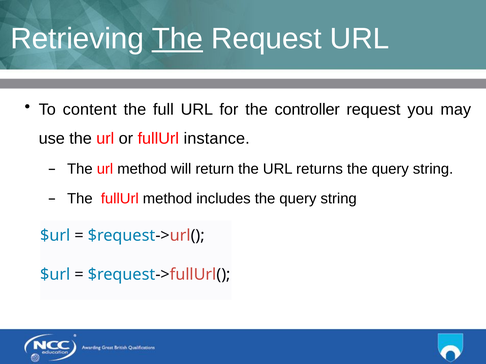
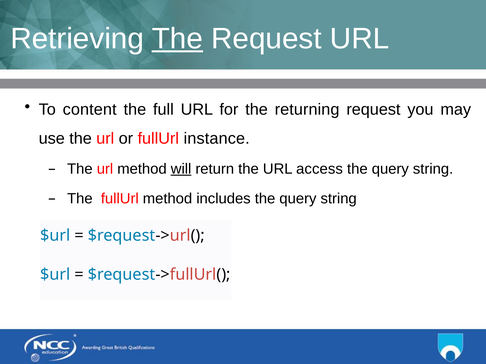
controller: controller -> returning (307, 110)
will underline: none -> present (181, 169)
returns: returns -> access (319, 169)
